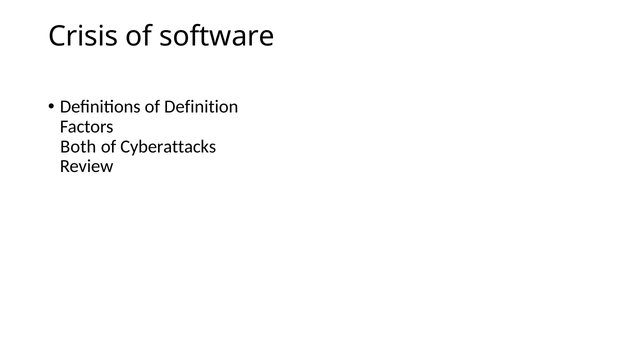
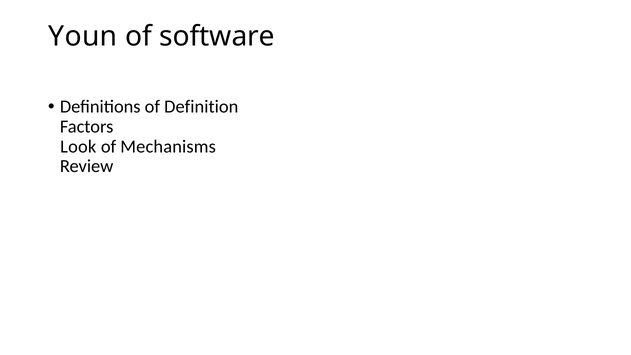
Crisis: Crisis -> Youn (83, 36)
Both: Both -> Look (78, 146)
Cyberattacks: Cyberattacks -> Mechanisms (168, 146)
